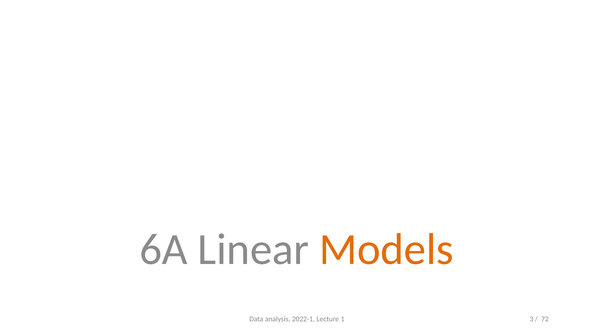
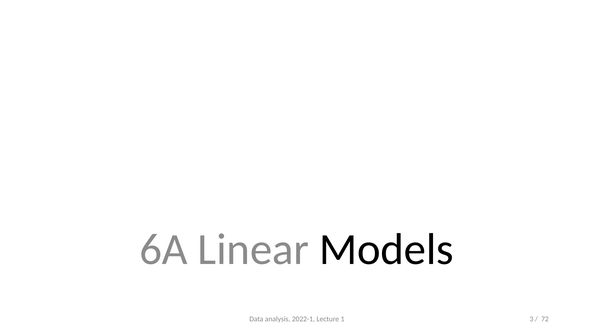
Models colour: orange -> black (386, 250)
